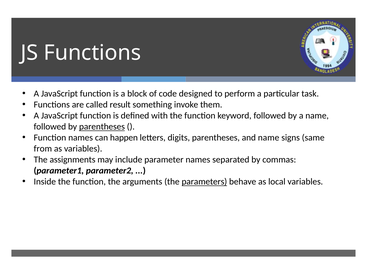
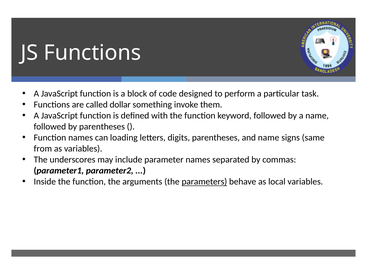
result: result -> dollar (120, 105)
parentheses underline: present -> none (102, 127)
happen: happen -> loading (124, 138)
assignments: assignments -> underscores (73, 160)
